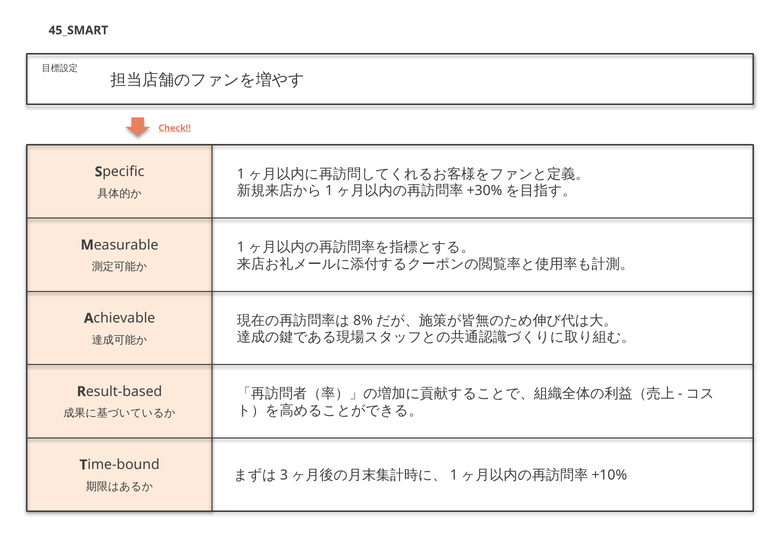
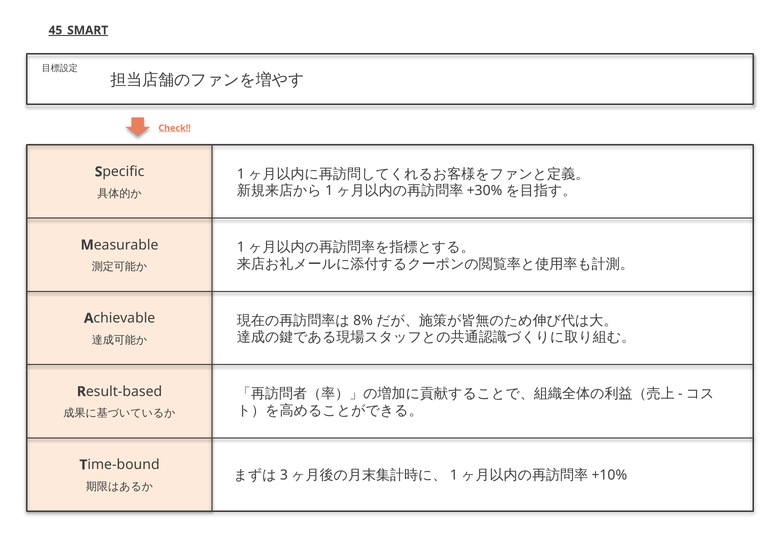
45_SMART underline: none -> present (78, 30)
